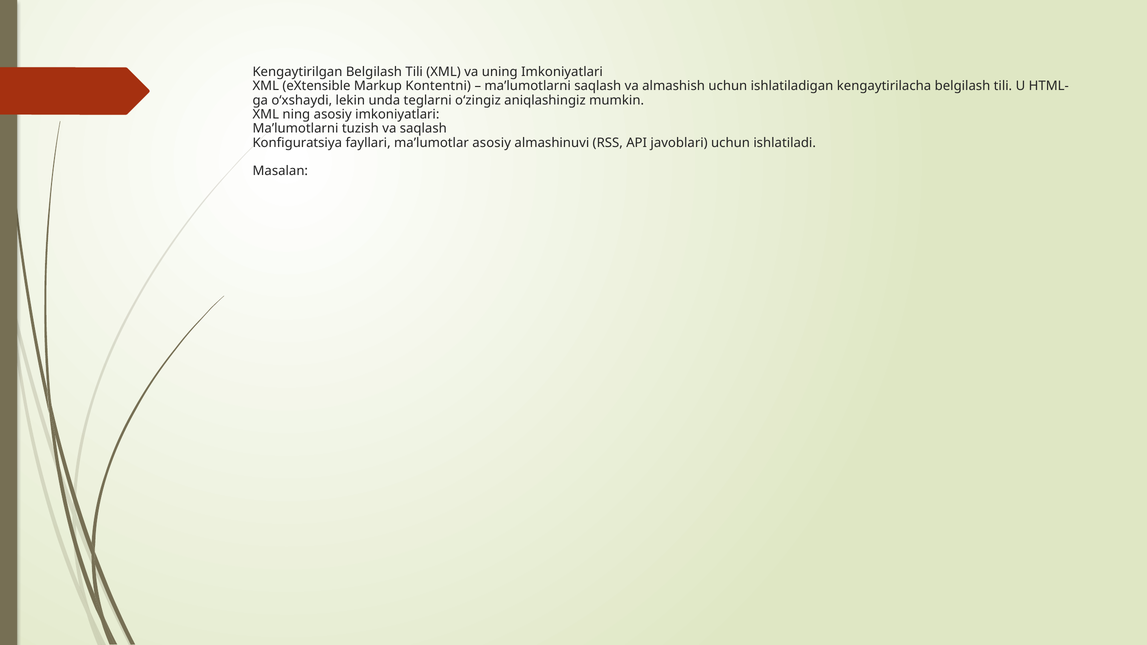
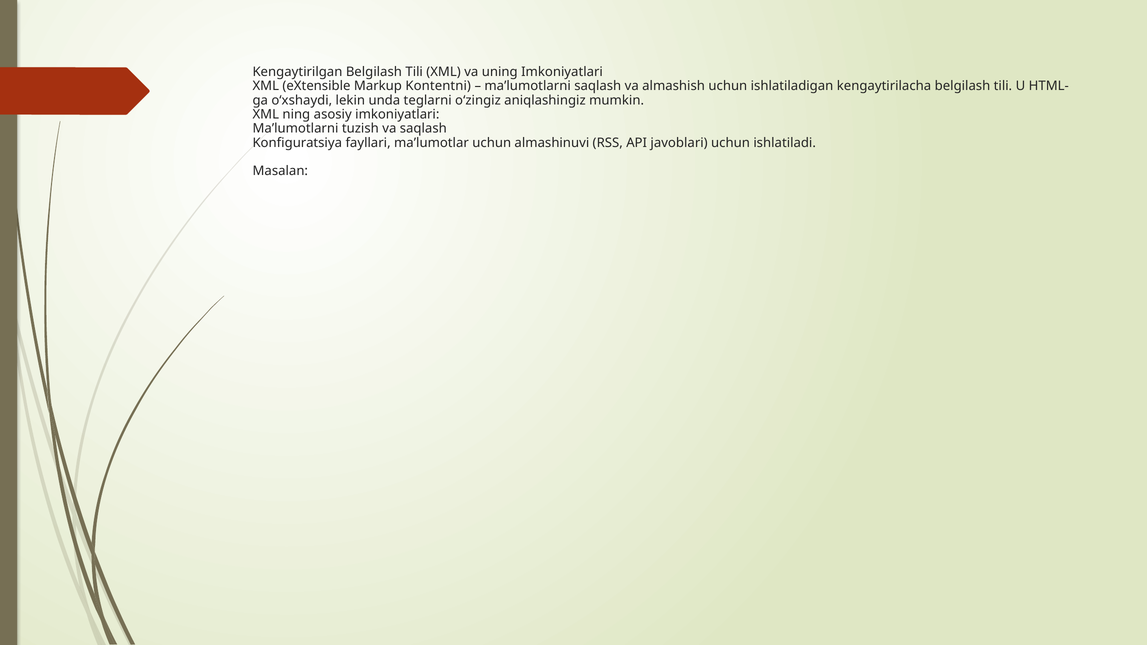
maʼlumotlar asosiy: asosiy -> uchun (492, 143)
